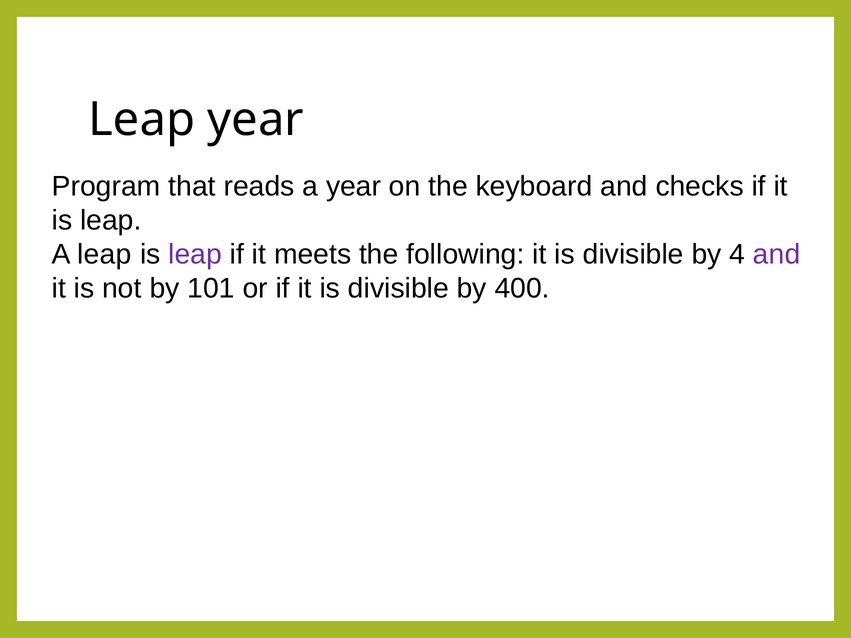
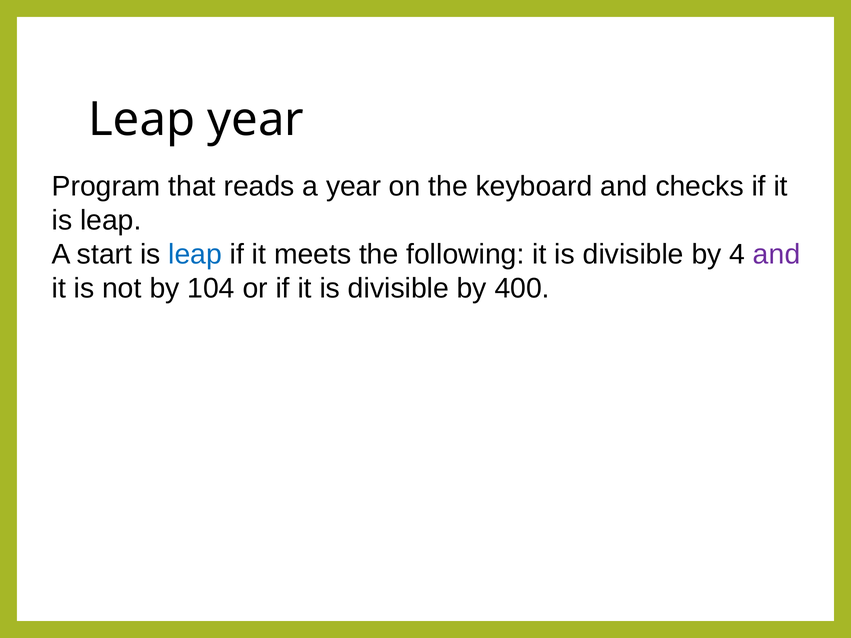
A leap: leap -> start (105, 254)
leap colour: purple -> blue (195, 254)
101: 101 -> 104 (211, 288)
